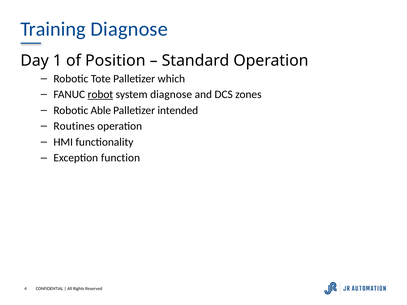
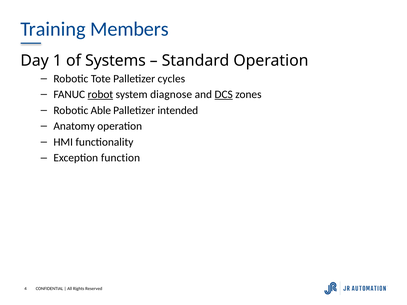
Training Diagnose: Diagnose -> Members (129, 29)
Position: Position -> Systems (115, 61)
which: which -> cycles (171, 79)
DCS underline: none -> present (224, 95)
Routines: Routines -> Anatomy (74, 126)
